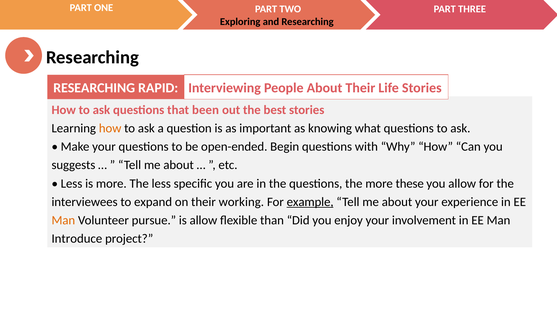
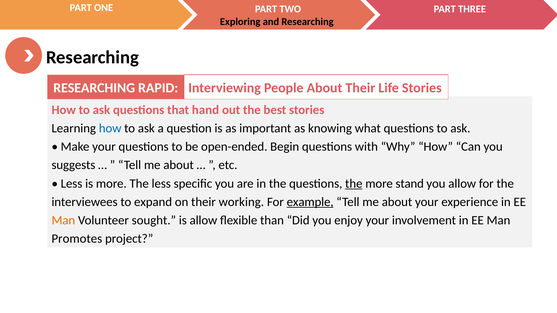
been: been -> hand (205, 110)
how colour: orange -> blue (110, 129)
the underline: none -> present (354, 184)
these: these -> stand (410, 184)
pursue: pursue -> sought (154, 220)
Introduce: Introduce -> Promotes (77, 239)
